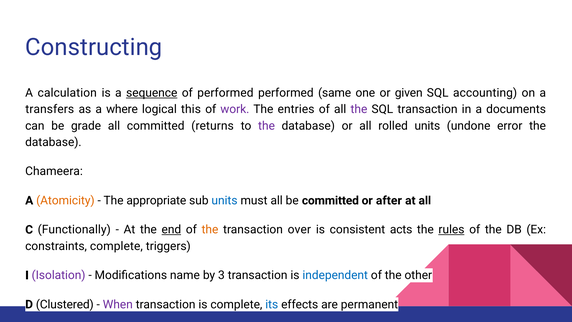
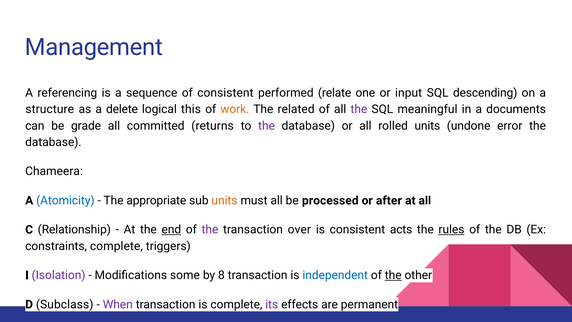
Constructing: Constructing -> Management (94, 47)
calculation: calculation -> referencing (67, 93)
sequence underline: present -> none (152, 93)
of performed: performed -> consistent (225, 93)
same: same -> relate (335, 93)
given: given -> input (409, 93)
accounting: accounting -> descending (485, 93)
transfers: transfers -> structure (50, 109)
where: where -> delete (122, 109)
work colour: purple -> orange (235, 109)
entries: entries -> related (296, 109)
SQL transaction: transaction -> meaningful (427, 109)
Atomicity colour: orange -> blue (65, 200)
units colour: blue -> orange (224, 200)
be committed: committed -> processed (330, 200)
Functionally: Functionally -> Relationship (74, 230)
the colour: orange -> purple (210, 230)
name: name -> some (185, 275)
3: 3 -> 8 (221, 275)
the underline: none -> present (393, 275)
Clustered: Clustered -> Subclass (65, 304)
its colour: blue -> purple (272, 304)
